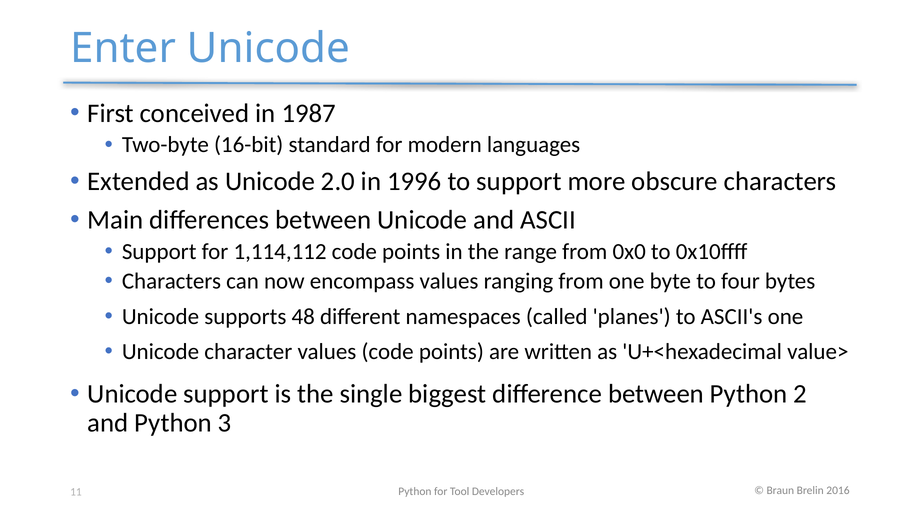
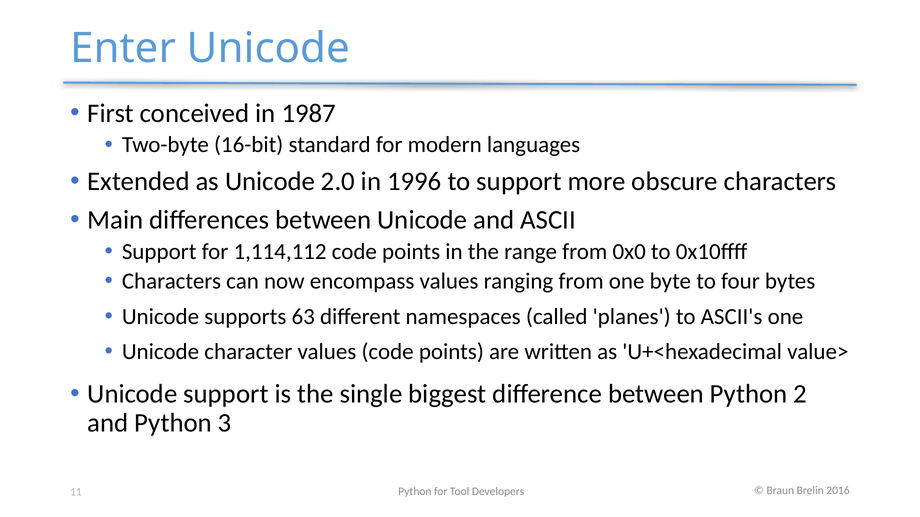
48: 48 -> 63 (303, 317)
